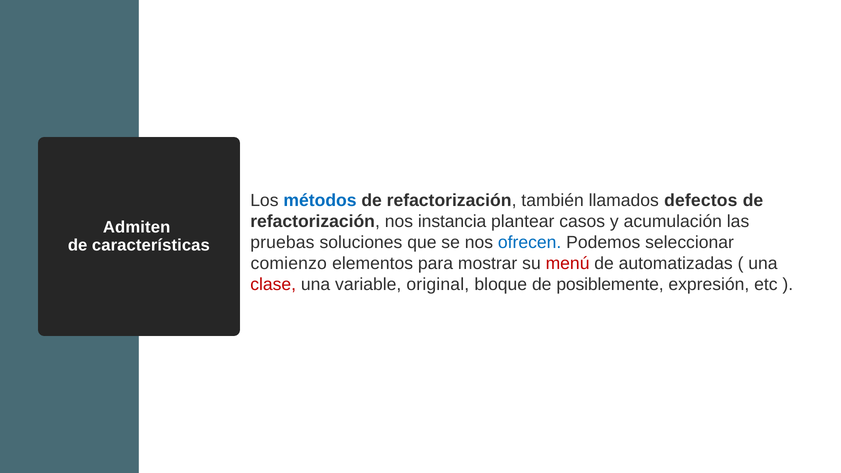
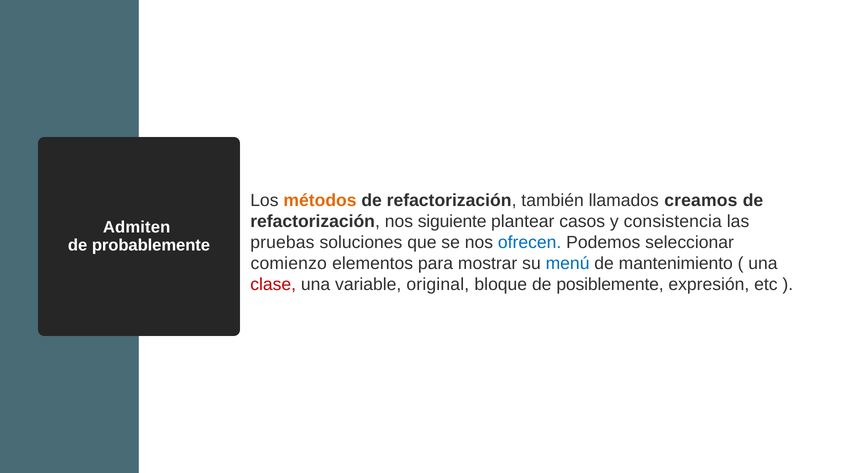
métodos colour: blue -> orange (320, 200)
defectos: defectos -> creamos (701, 200)
instancia: instancia -> siguiente (452, 221)
acumulación: acumulación -> consistencia (673, 221)
características: características -> probablemente (151, 245)
menú colour: red -> blue (568, 264)
automatizadas: automatizadas -> mantenimiento (676, 264)
